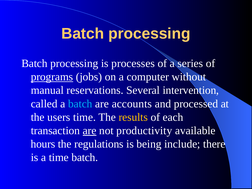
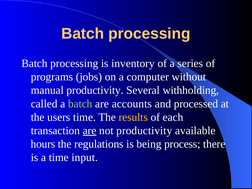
processes: processes -> inventory (133, 63)
programs underline: present -> none (52, 77)
manual reservations: reservations -> productivity (95, 90)
intervention: intervention -> withholding (191, 90)
batch colour: light blue -> light green (80, 104)
include: include -> process (182, 144)
time batch: batch -> input (85, 157)
